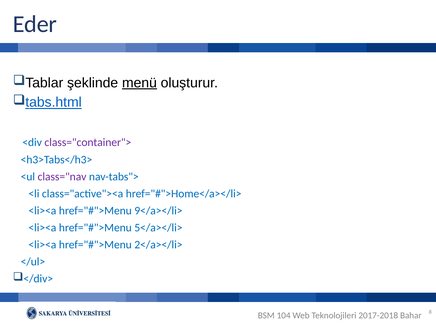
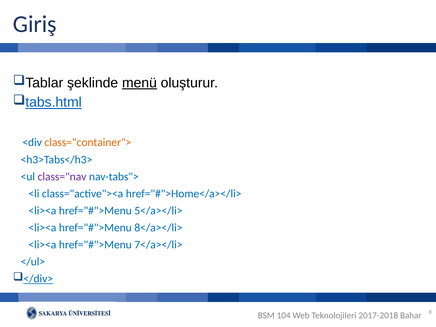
Eder: Eder -> Giriş (35, 24)
class="container"> colour: purple -> orange (88, 142)
9</a></li>: 9</a></li> -> 5</a></li> (158, 211)
5</a></li>: 5</a></li> -> 8</a></li> (158, 228)
2</a></li>: 2</a></li> -> 7</a></li> (158, 245)
</div> underline: none -> present (38, 279)
